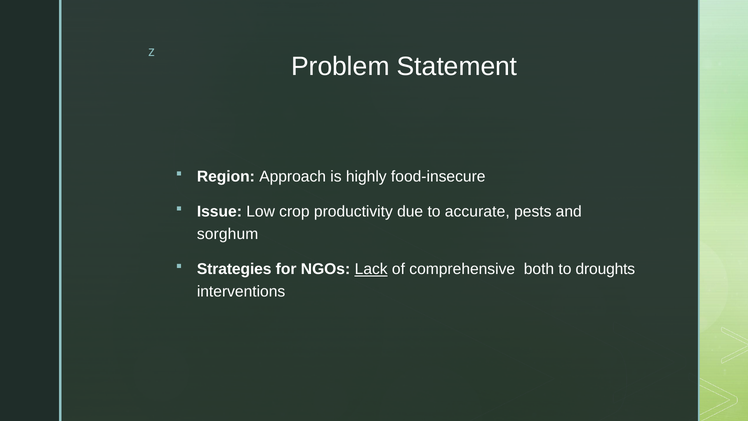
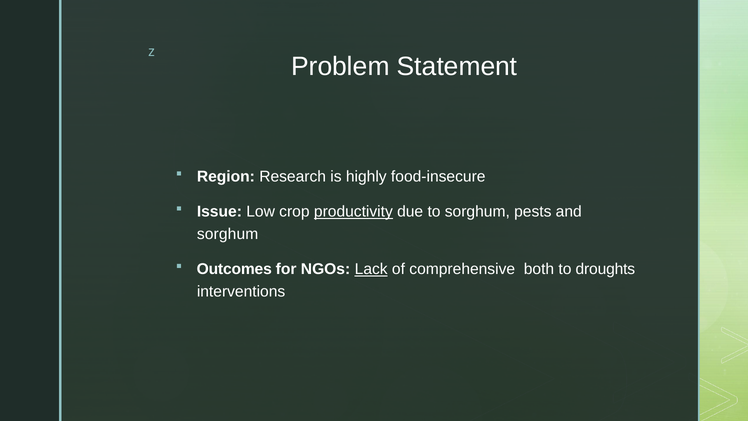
Approach: Approach -> Research (293, 177)
productivity underline: none -> present (353, 212)
to accurate: accurate -> sorghum (477, 212)
Strategies: Strategies -> Outcomes (234, 269)
